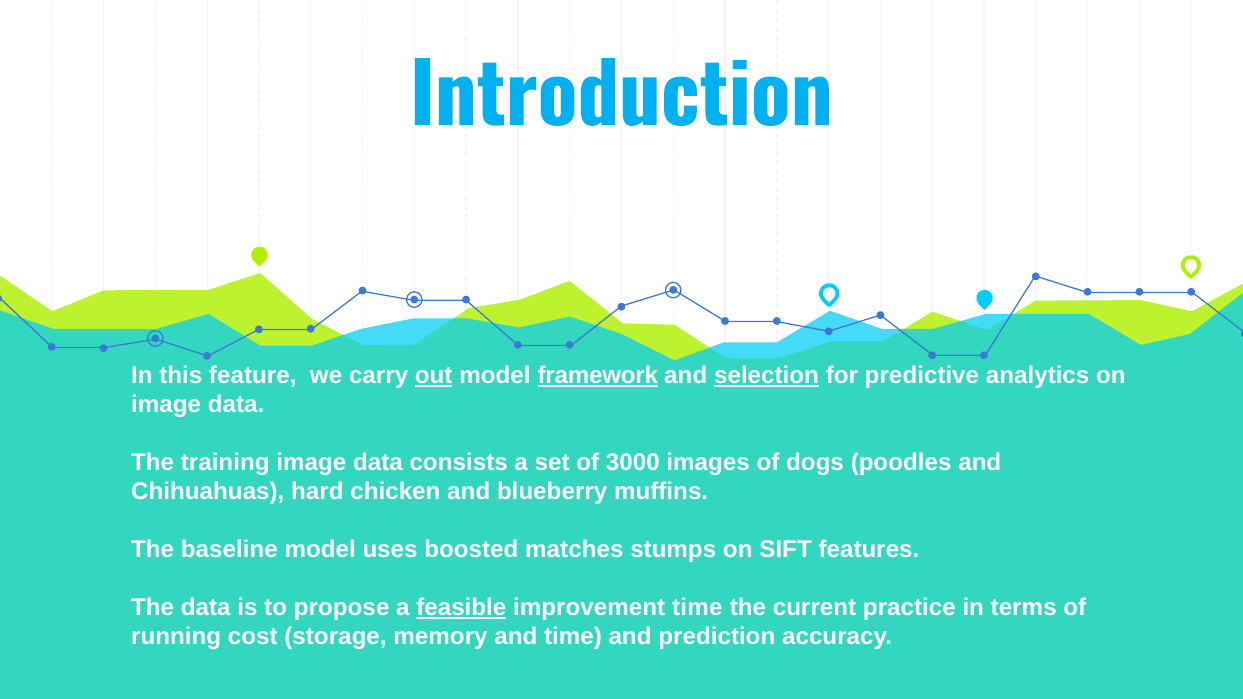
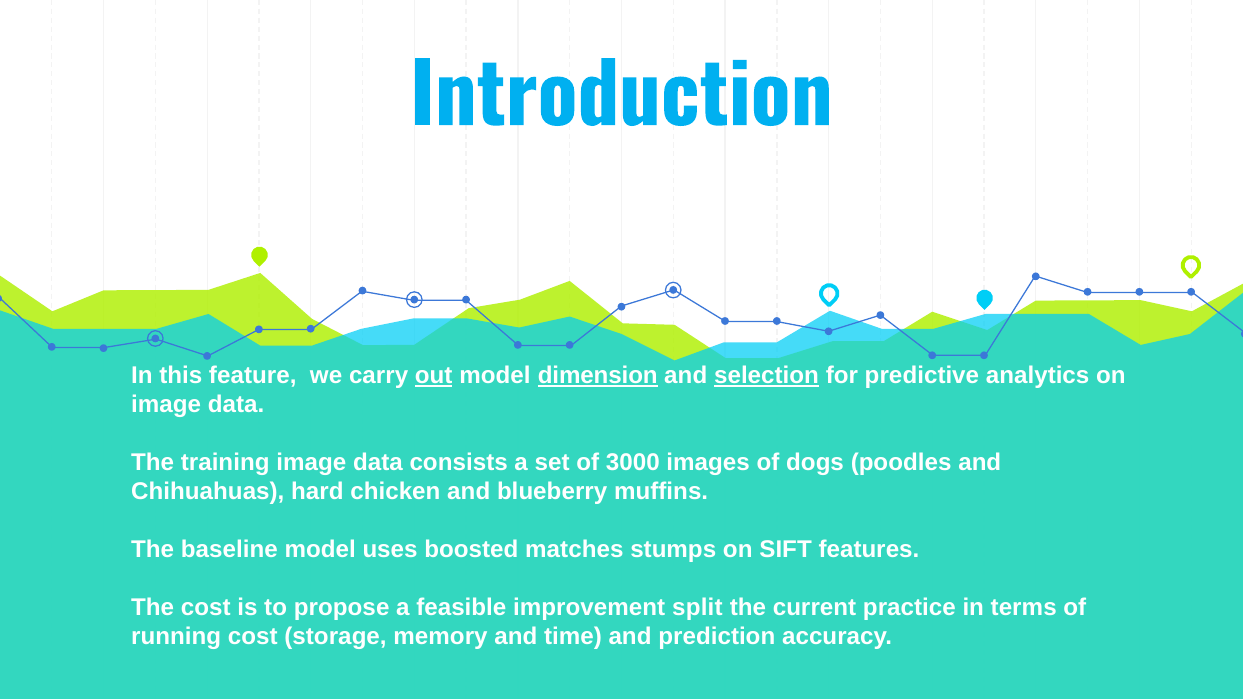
framework: framework -> dimension (598, 376)
The data: data -> cost (206, 608)
feasible underline: present -> none (461, 608)
improvement time: time -> split (697, 608)
